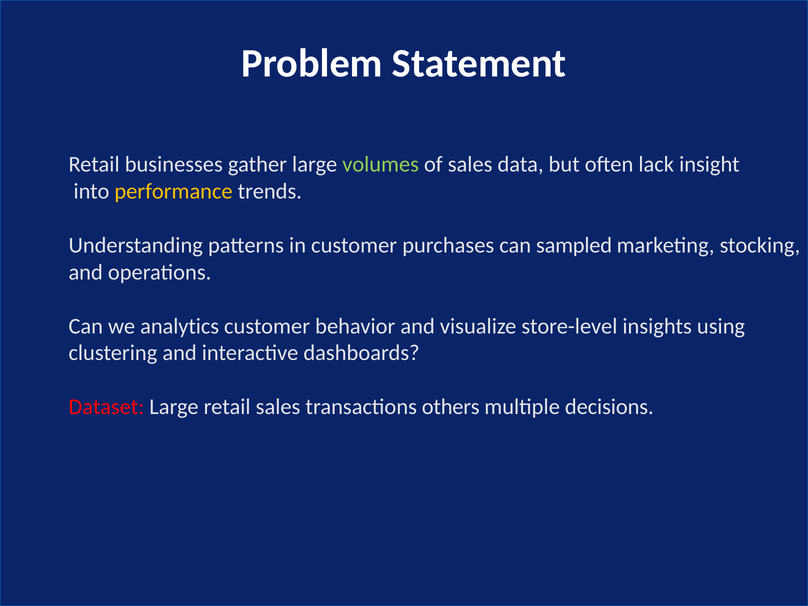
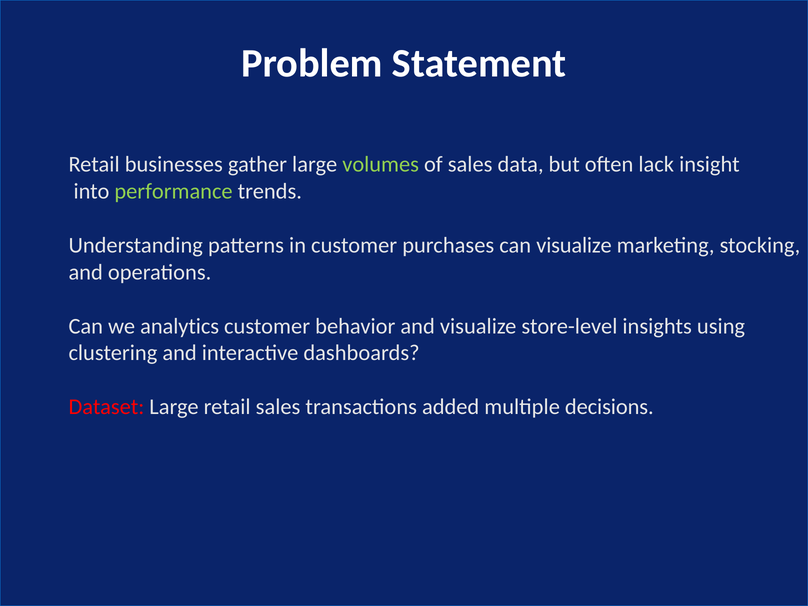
performance colour: yellow -> light green (174, 191)
can sampled: sampled -> visualize (574, 245)
others: others -> added (451, 407)
